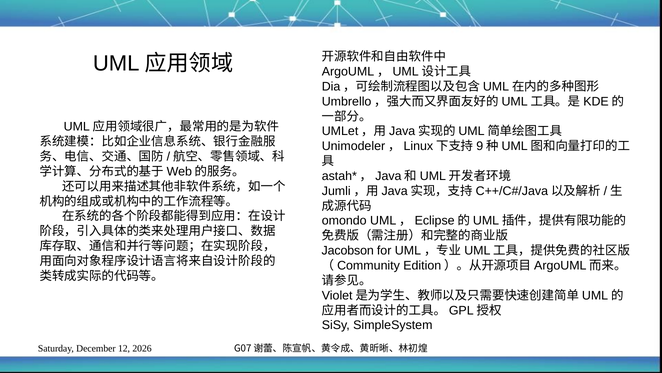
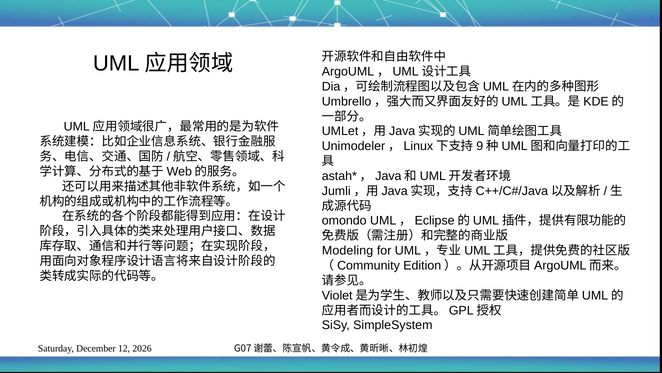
Jacobson: Jacobson -> Modeling (348, 250)
